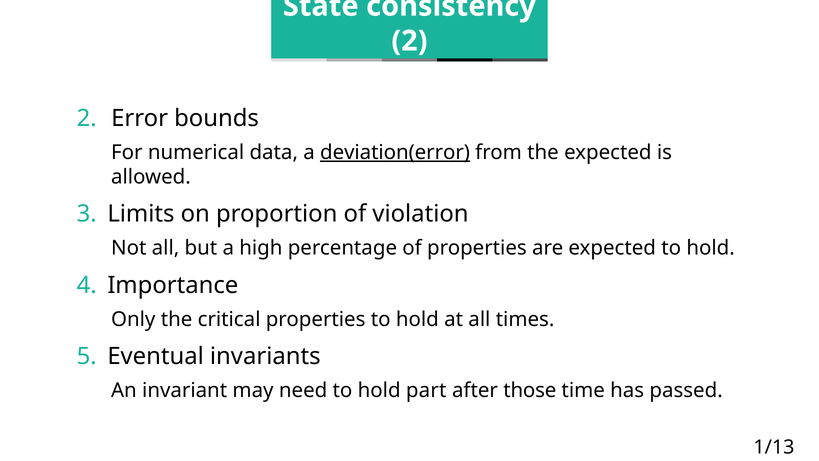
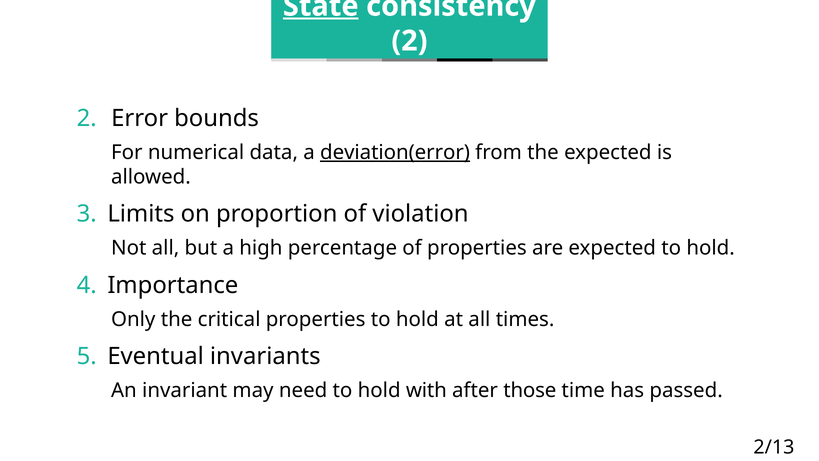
State underline: none -> present (321, 6)
part: part -> with (426, 390)
1/13: 1/13 -> 2/13 (774, 447)
